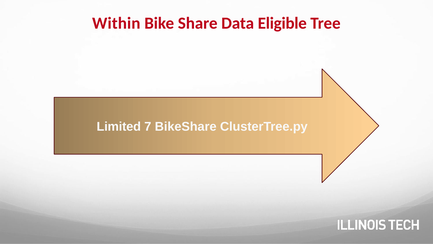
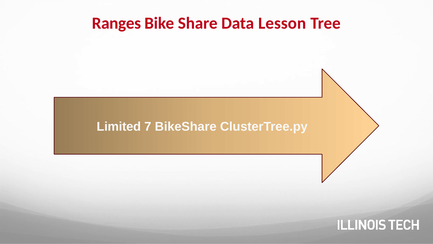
Within: Within -> Ranges (116, 23)
Eligible: Eligible -> Lesson (282, 23)
